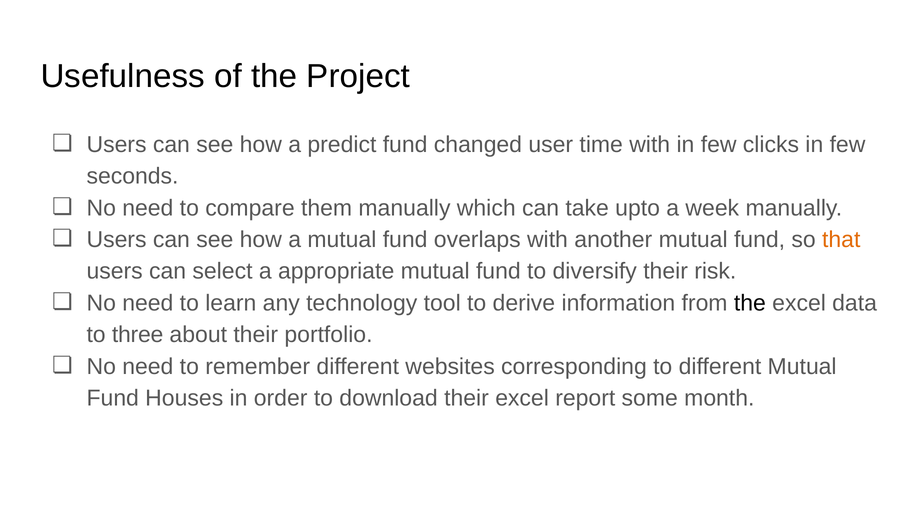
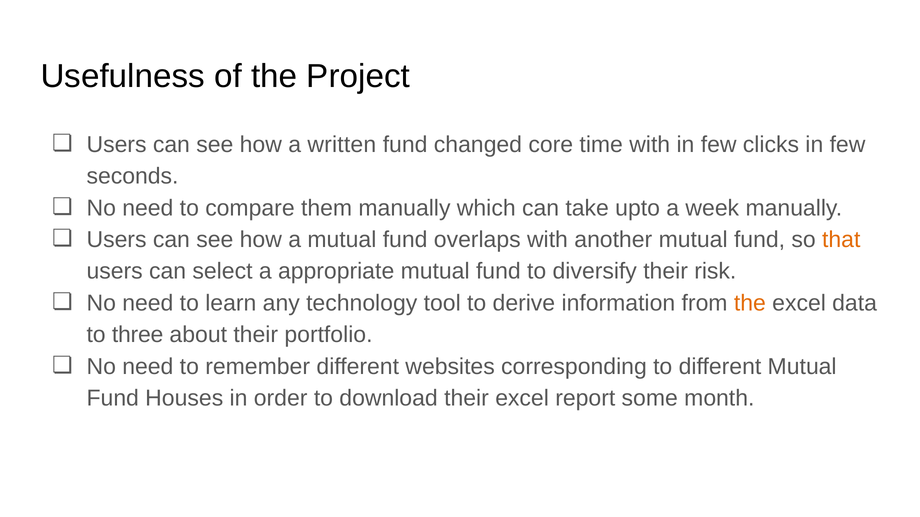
predict: predict -> written (342, 145)
user: user -> core (551, 145)
the colour: black -> orange (750, 303)
